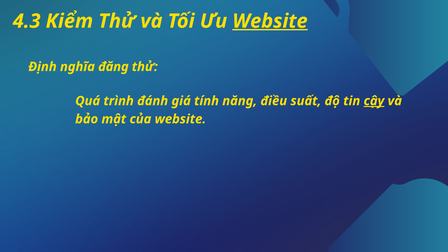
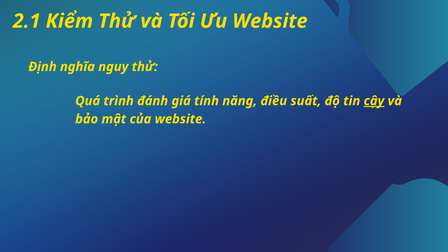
4.3: 4.3 -> 2.1 (27, 21)
Website underline: present -> none (270, 21)
đăng: đăng -> nguy (113, 67)
